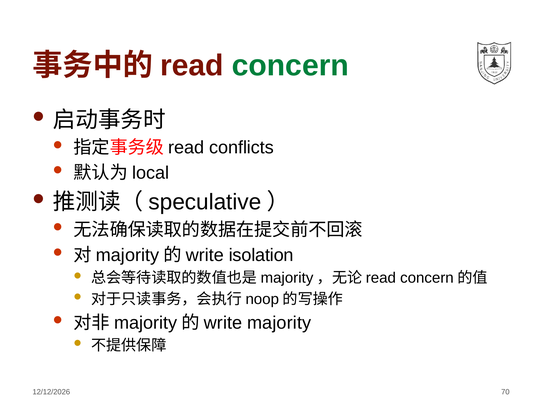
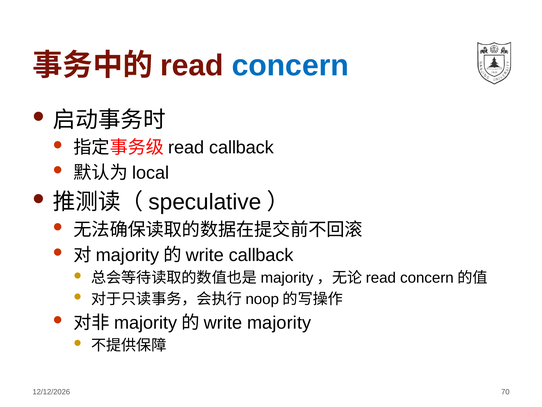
concern colour: green -> blue (290, 65)
conflicts: conflicts -> callback (242, 147)
isolation: isolation -> callback (261, 255)
